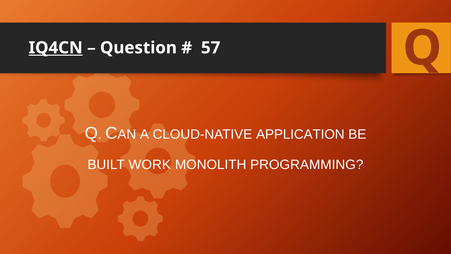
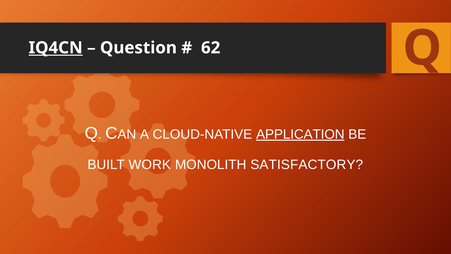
57: 57 -> 62 (211, 48)
APPLICATION underline: none -> present (300, 134)
PROGRAMMING: PROGRAMMING -> SATISFACTORY (307, 165)
